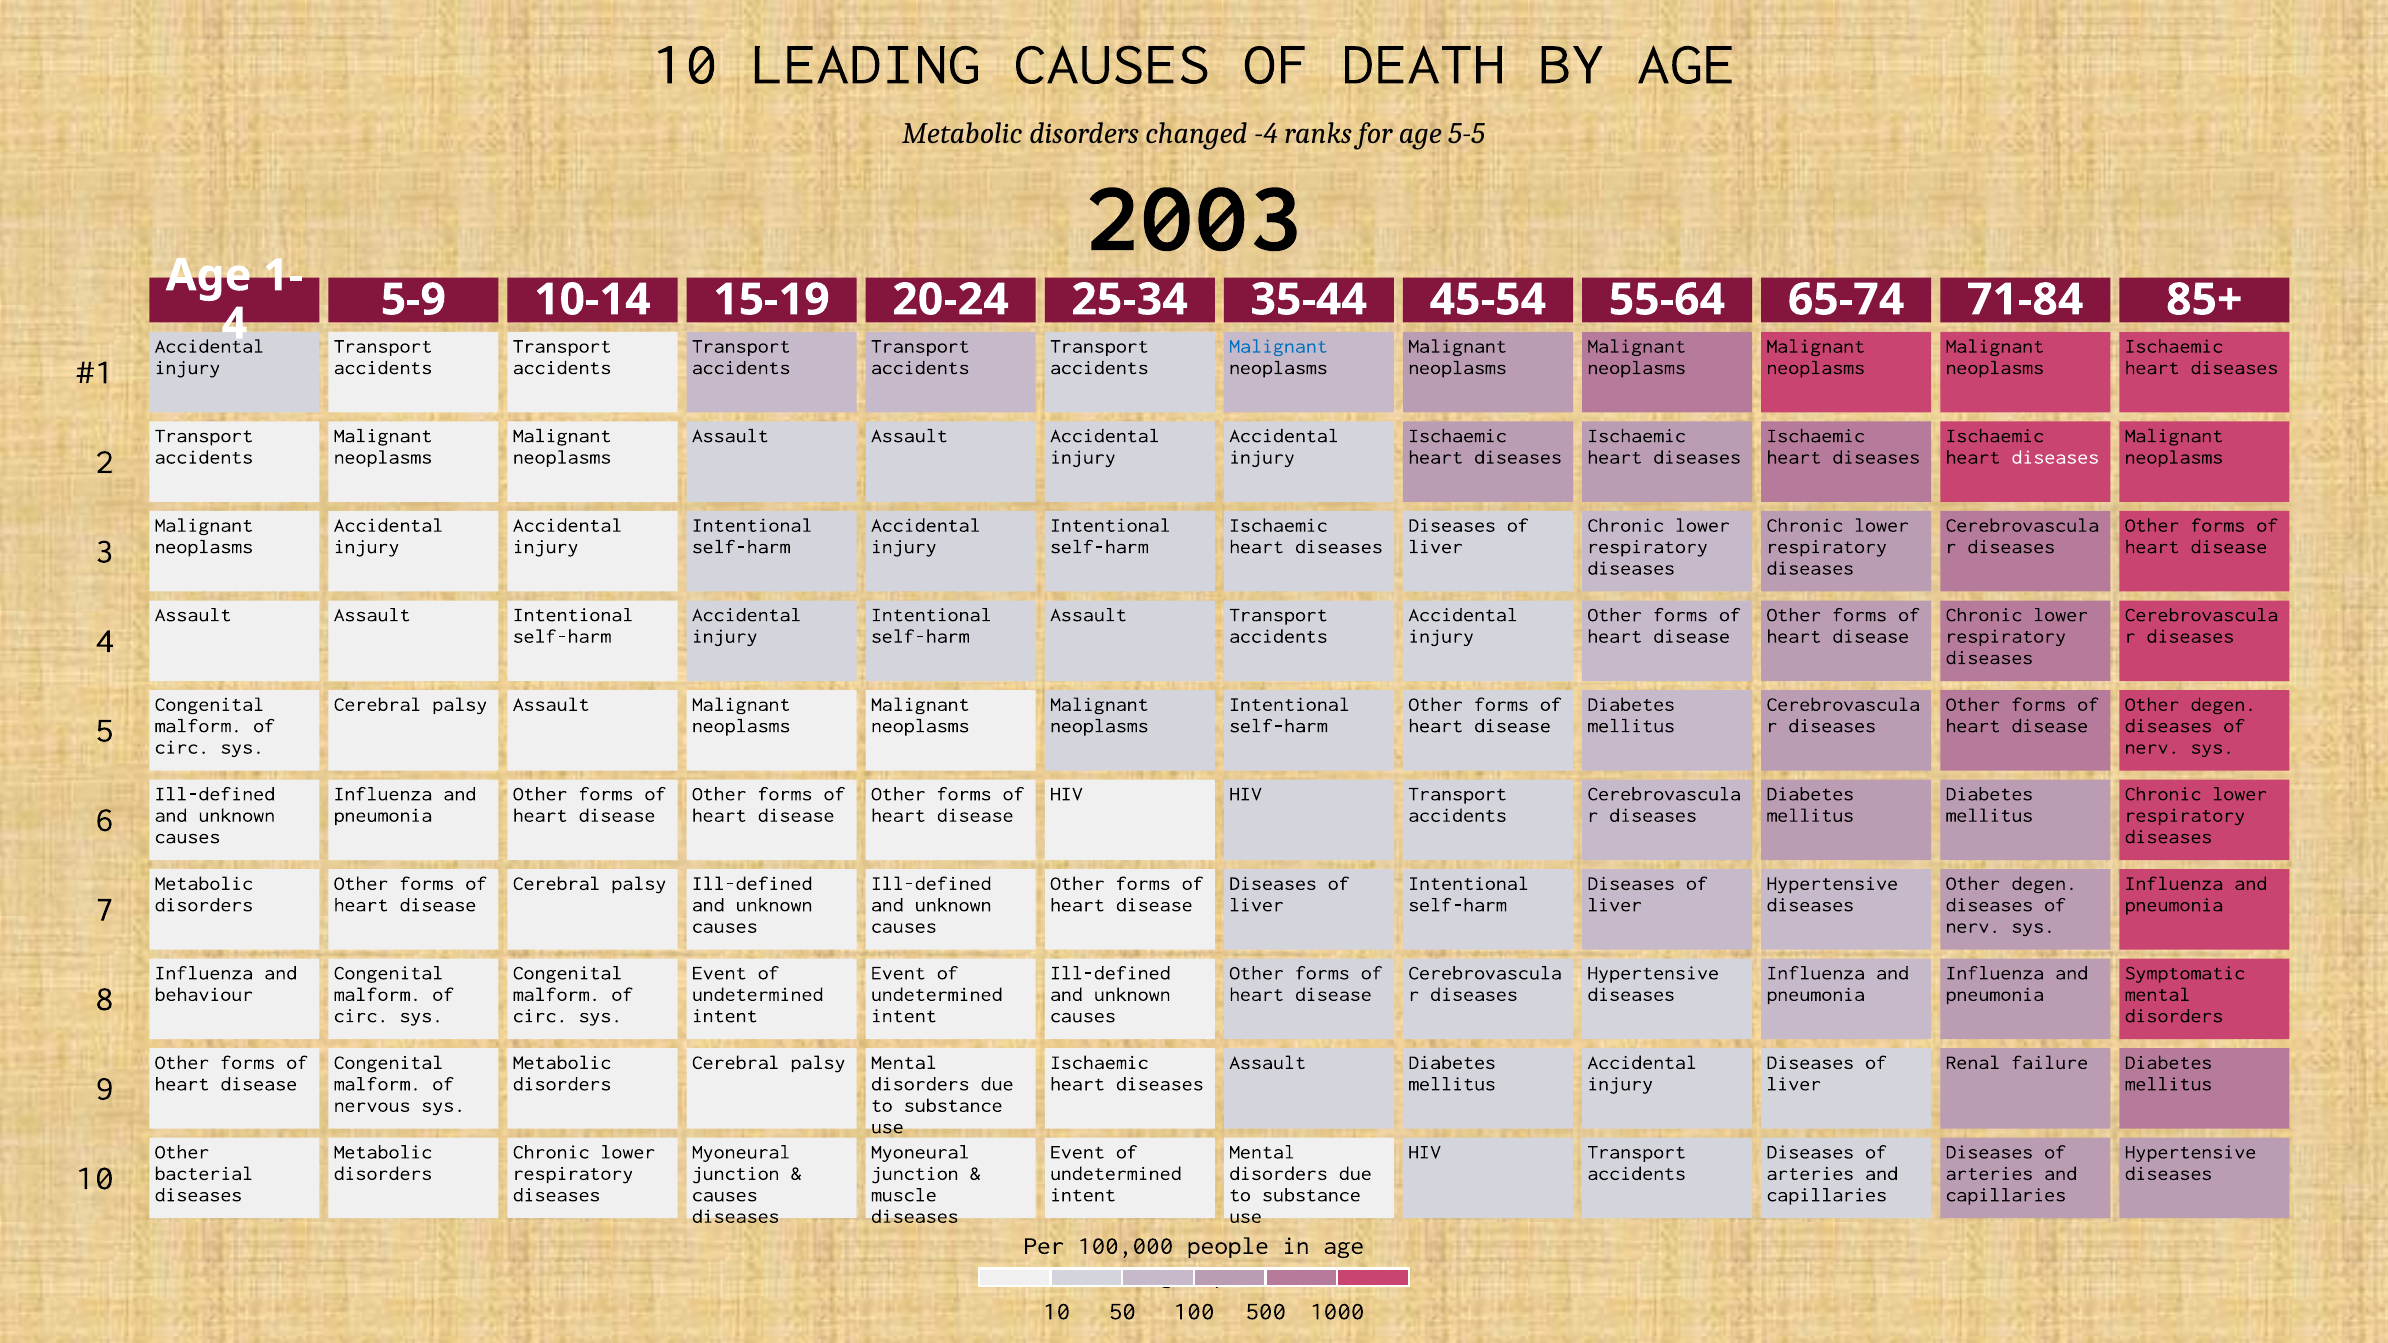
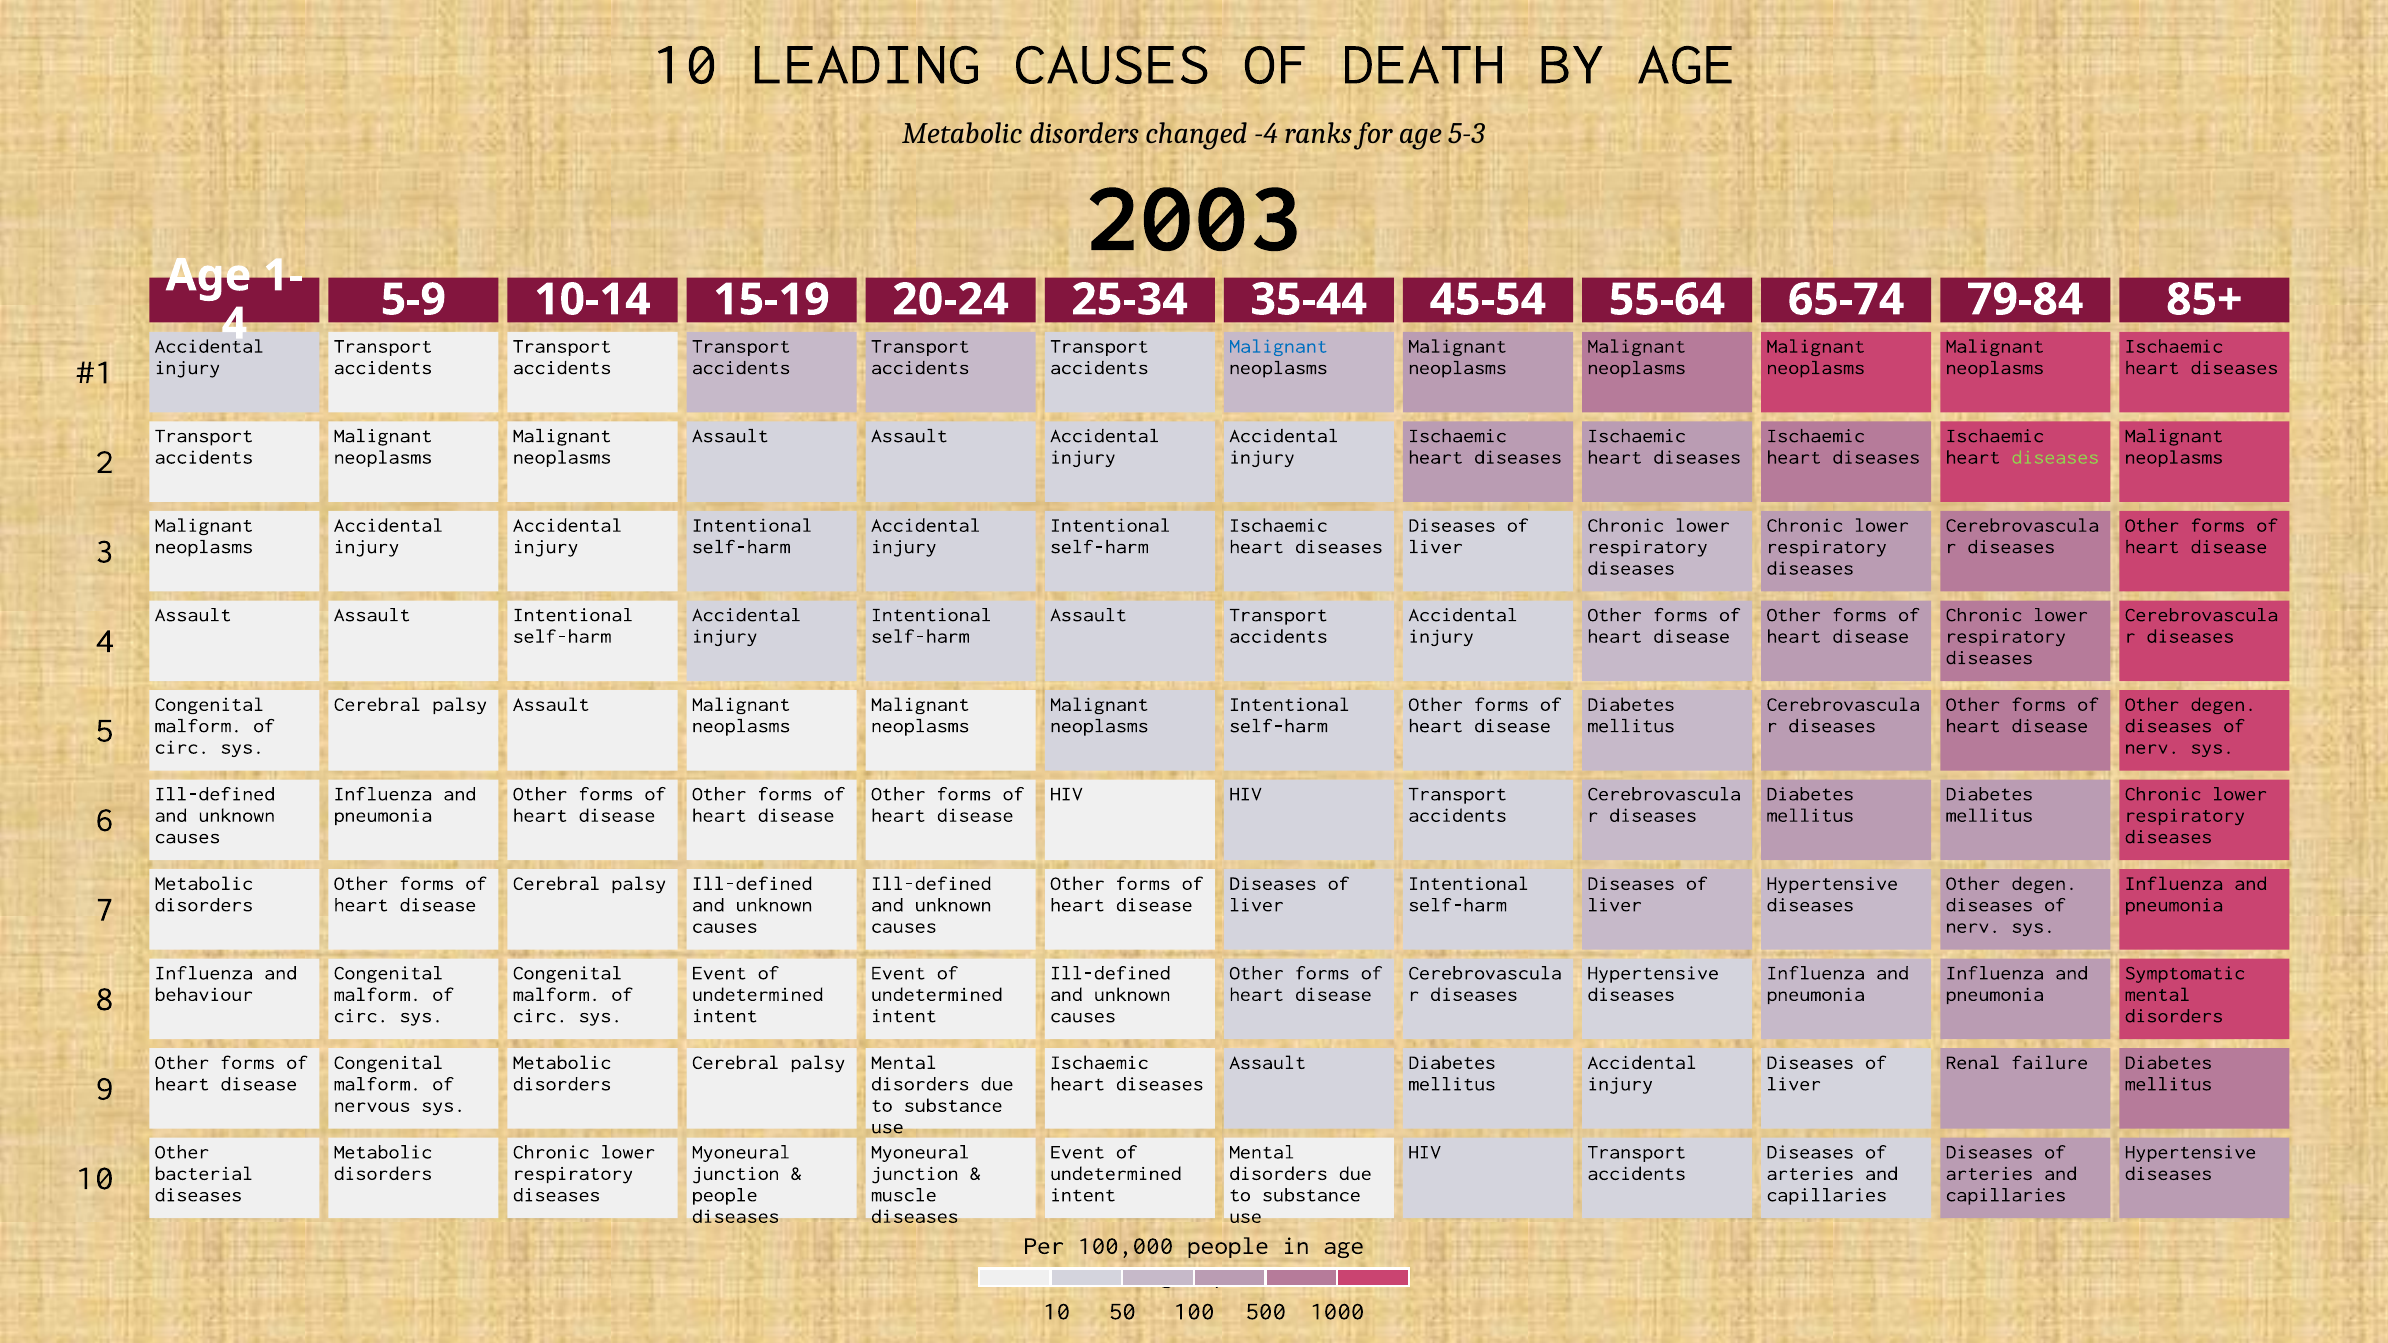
5-5: 5-5 -> 5-3 (1467, 134)
71-84: 71-84 -> 79-84 (2025, 300)
diseases colour: white -> light green (2055, 457)
causes: causes -> people (725, 1195)
